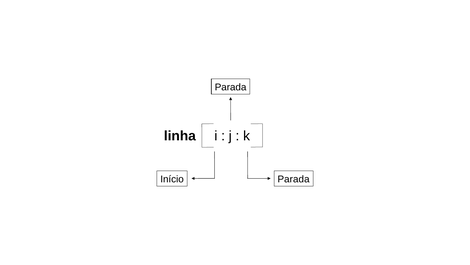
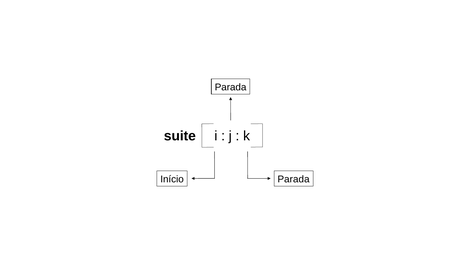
linha: linha -> suite (180, 136)
